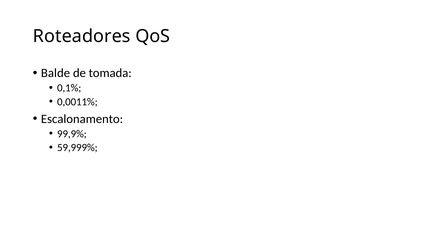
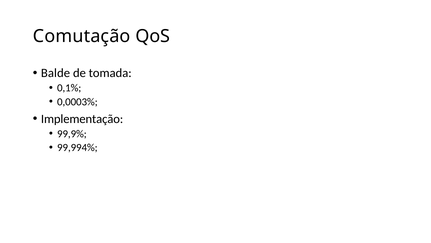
Roteadores: Roteadores -> Comutação (82, 36)
0,0011%: 0,0011% -> 0,0003% (77, 102)
Escalonamento: Escalonamento -> Implementação (82, 119)
59,999%: 59,999% -> 99,994% (77, 147)
